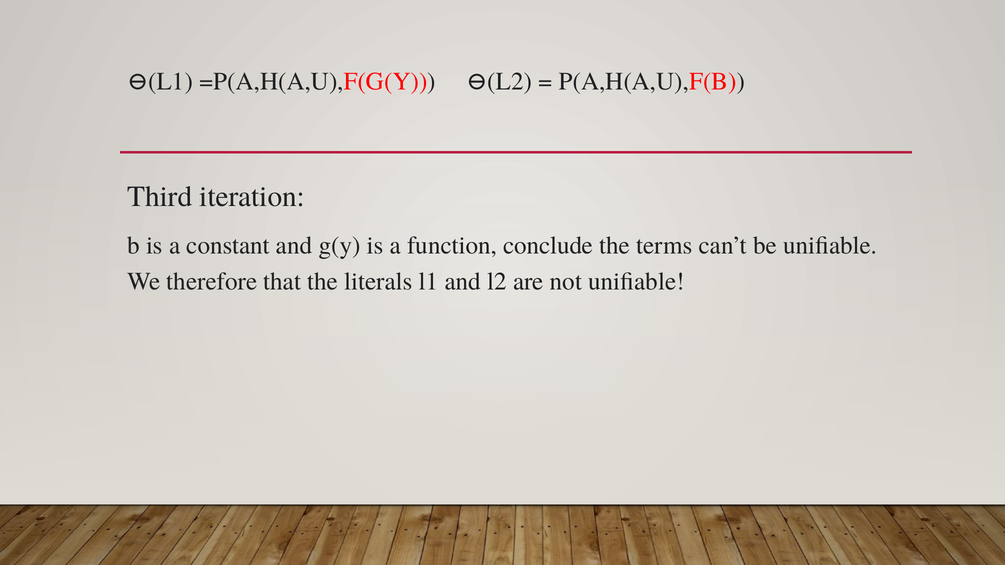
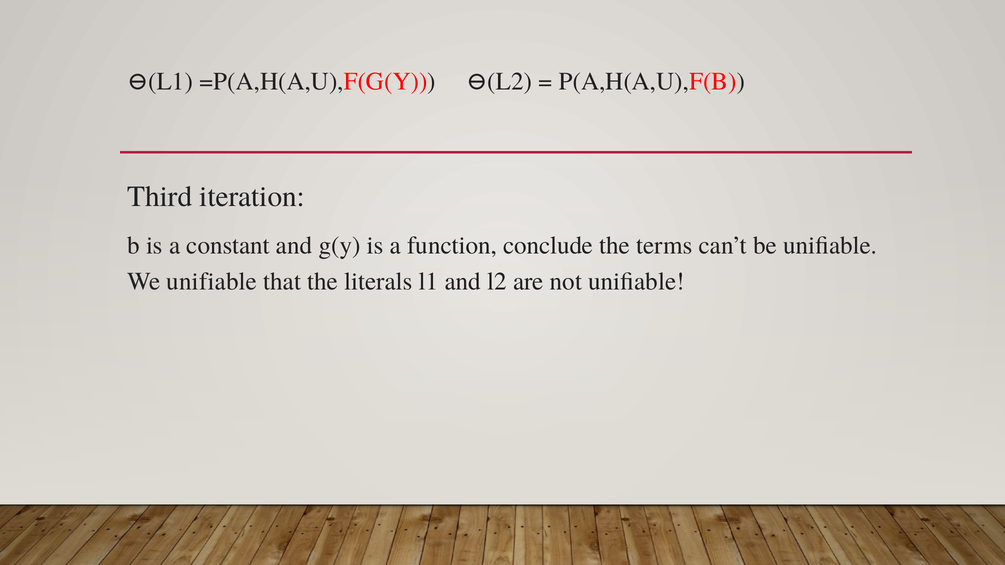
We therefore: therefore -> unifiable (212, 282)
